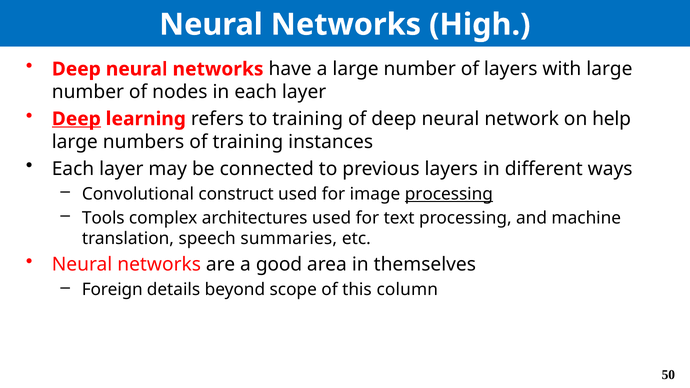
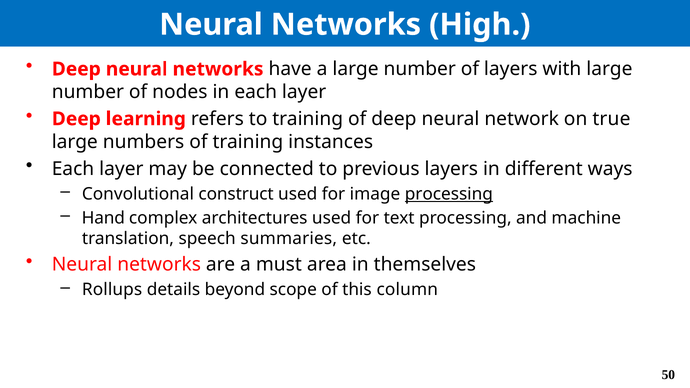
Deep underline: present -> none (76, 119)
help: help -> true (611, 119)
Tools: Tools -> Hand (103, 218)
good: good -> must (279, 265)
Foreign: Foreign -> Rollups (112, 290)
